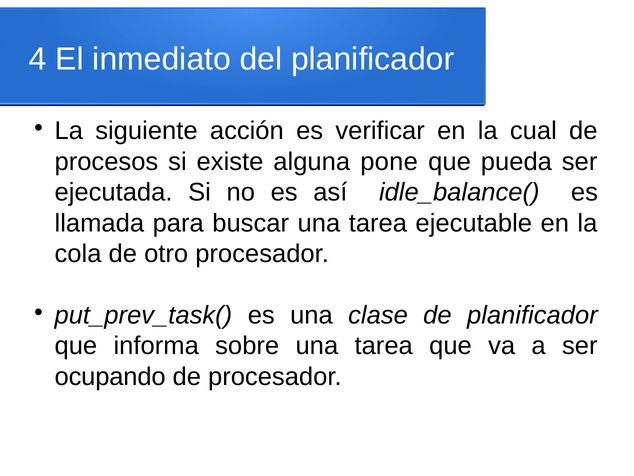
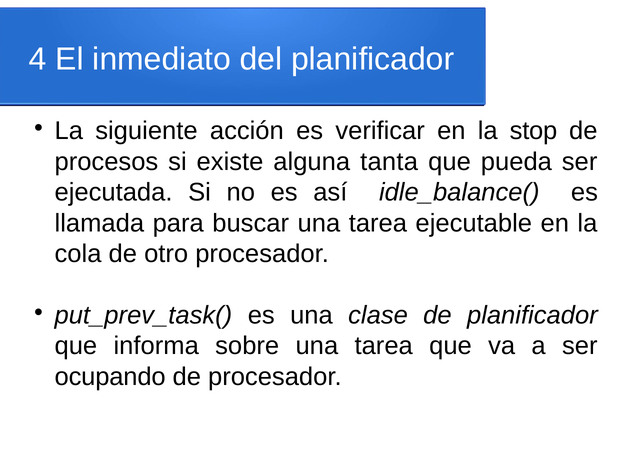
cual: cual -> stop (533, 131)
pone: pone -> tanta (389, 161)
